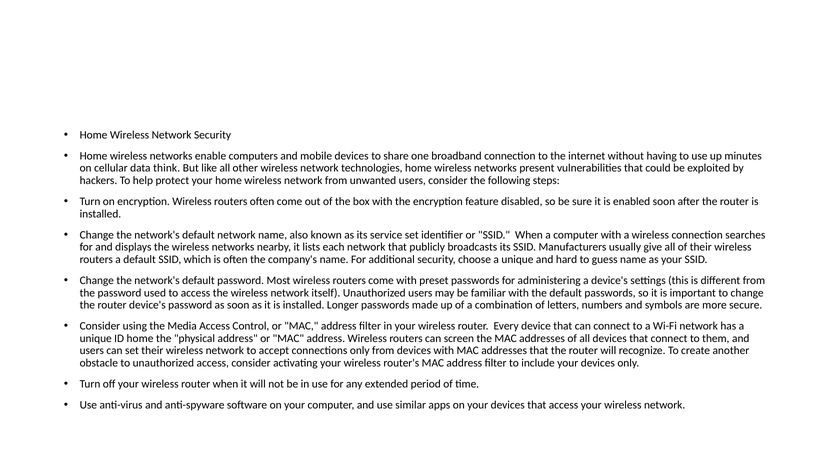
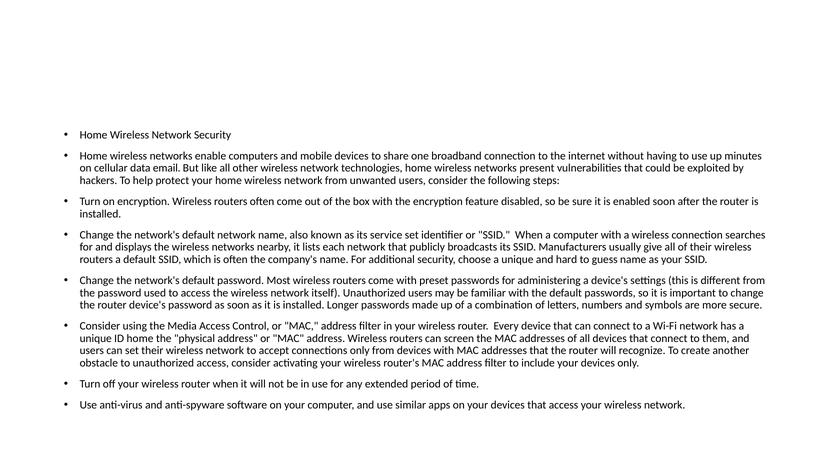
think: think -> email (167, 168)
